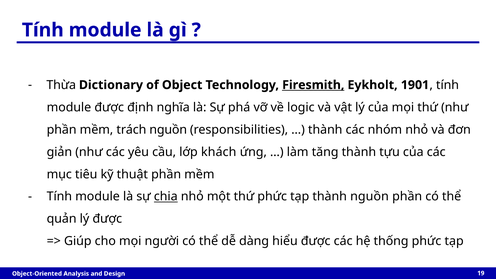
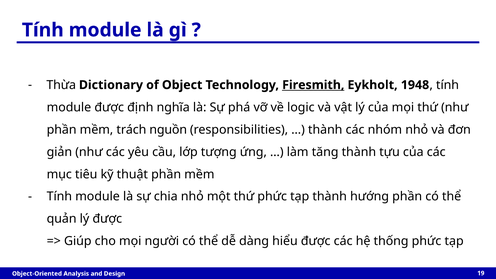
1901: 1901 -> 1948 (415, 85)
khách: khách -> tượng (219, 152)
chia underline: present -> none (166, 197)
thành nguồn: nguồn -> hướng (370, 197)
